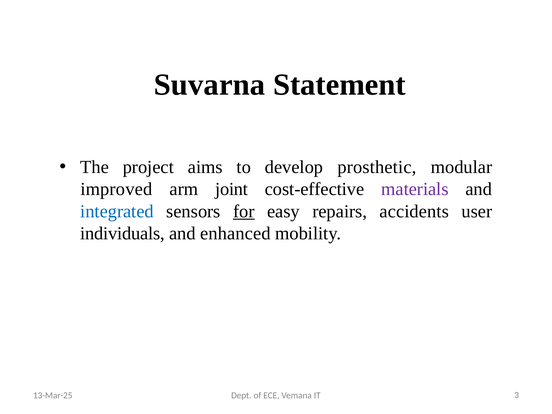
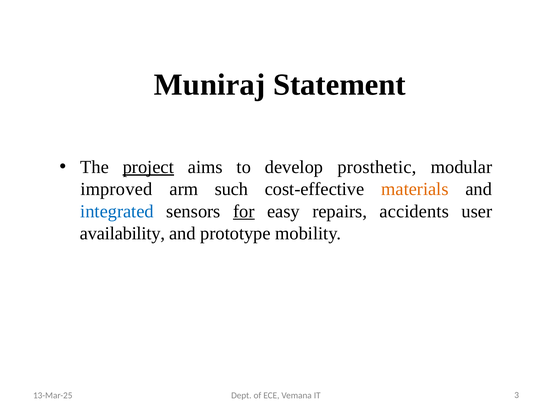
Suvarna: Suvarna -> Muniraj (210, 85)
project underline: none -> present (148, 167)
joint: joint -> such (232, 189)
materials colour: purple -> orange (415, 189)
individuals: individuals -> availability (122, 233)
enhanced: enhanced -> prototype (235, 233)
